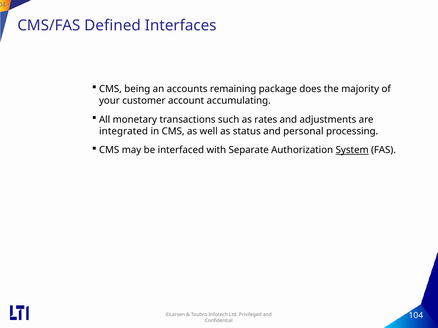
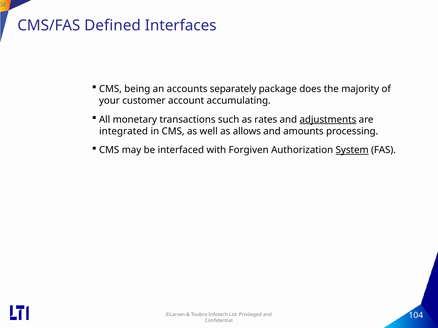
remaining: remaining -> separately (233, 89)
adjustments underline: none -> present (328, 120)
status: status -> allows (247, 131)
personal: personal -> amounts (303, 131)
Separate: Separate -> Forgiven (249, 150)
